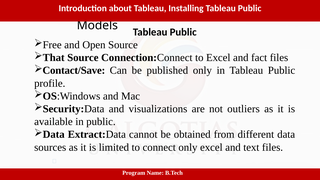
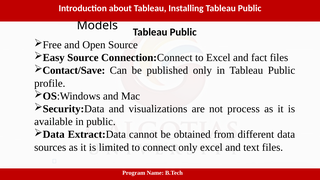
That: That -> Easy (54, 58)
not outliers: outliers -> process (244, 109)
